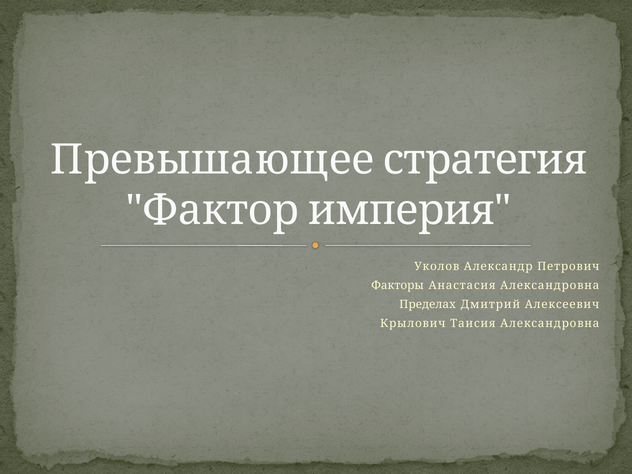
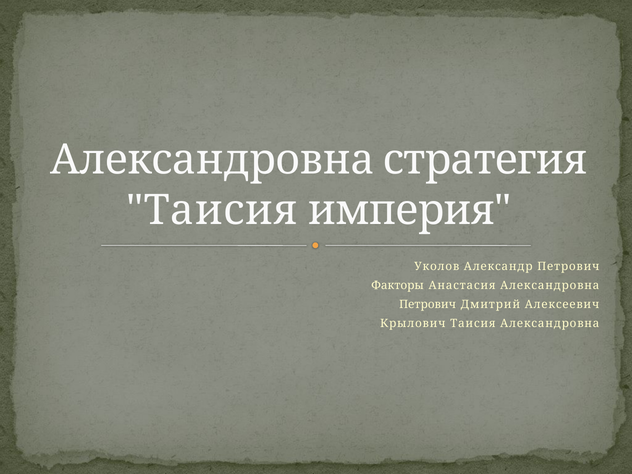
Превышающее: Превышающее -> Александровна (212, 160)
Фактор: Фактор -> Таисия (212, 211)
Пределах: Пределах -> Петрович (428, 304)
